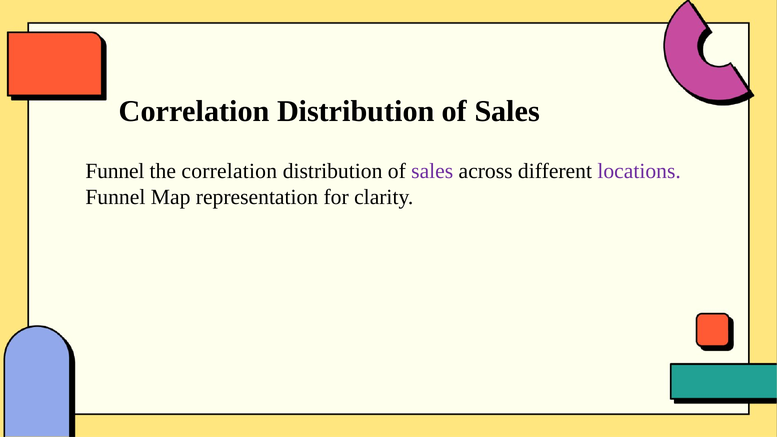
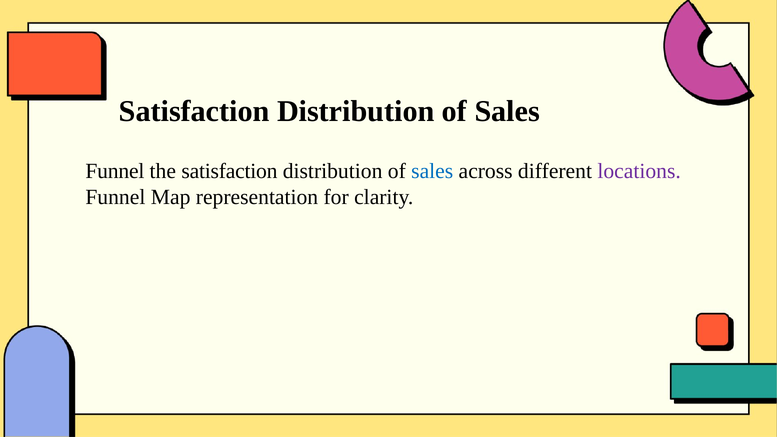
Correlation: Correlation -> Satisfaction (194, 112)
the correlation: correlation -> satisfaction (229, 171)
sales colour: purple -> blue (432, 171)
